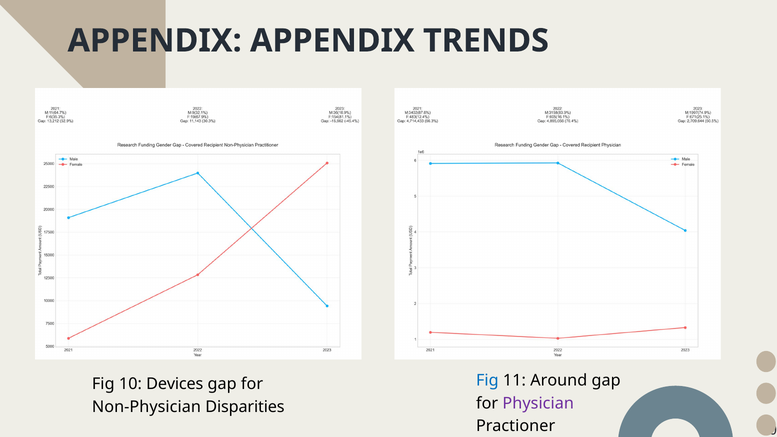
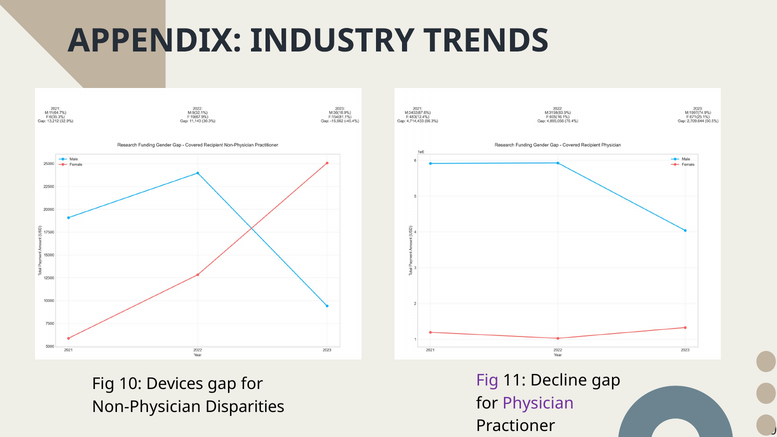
APPENDIX APPENDIX: APPENDIX -> INDUSTRY (332, 41)
Fig colour: blue -> purple (487, 381)
Around: Around -> Decline (559, 381)
